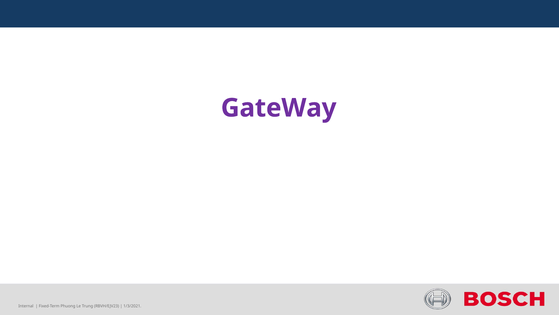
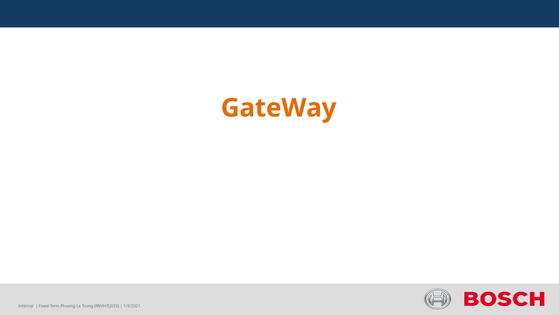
GateWay colour: purple -> orange (279, 108)
